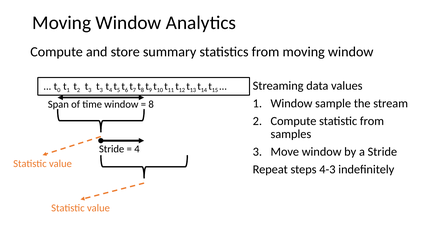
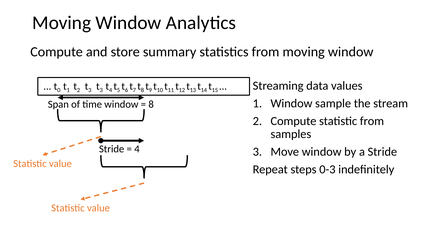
4-3: 4-3 -> 0-3 (327, 170)
